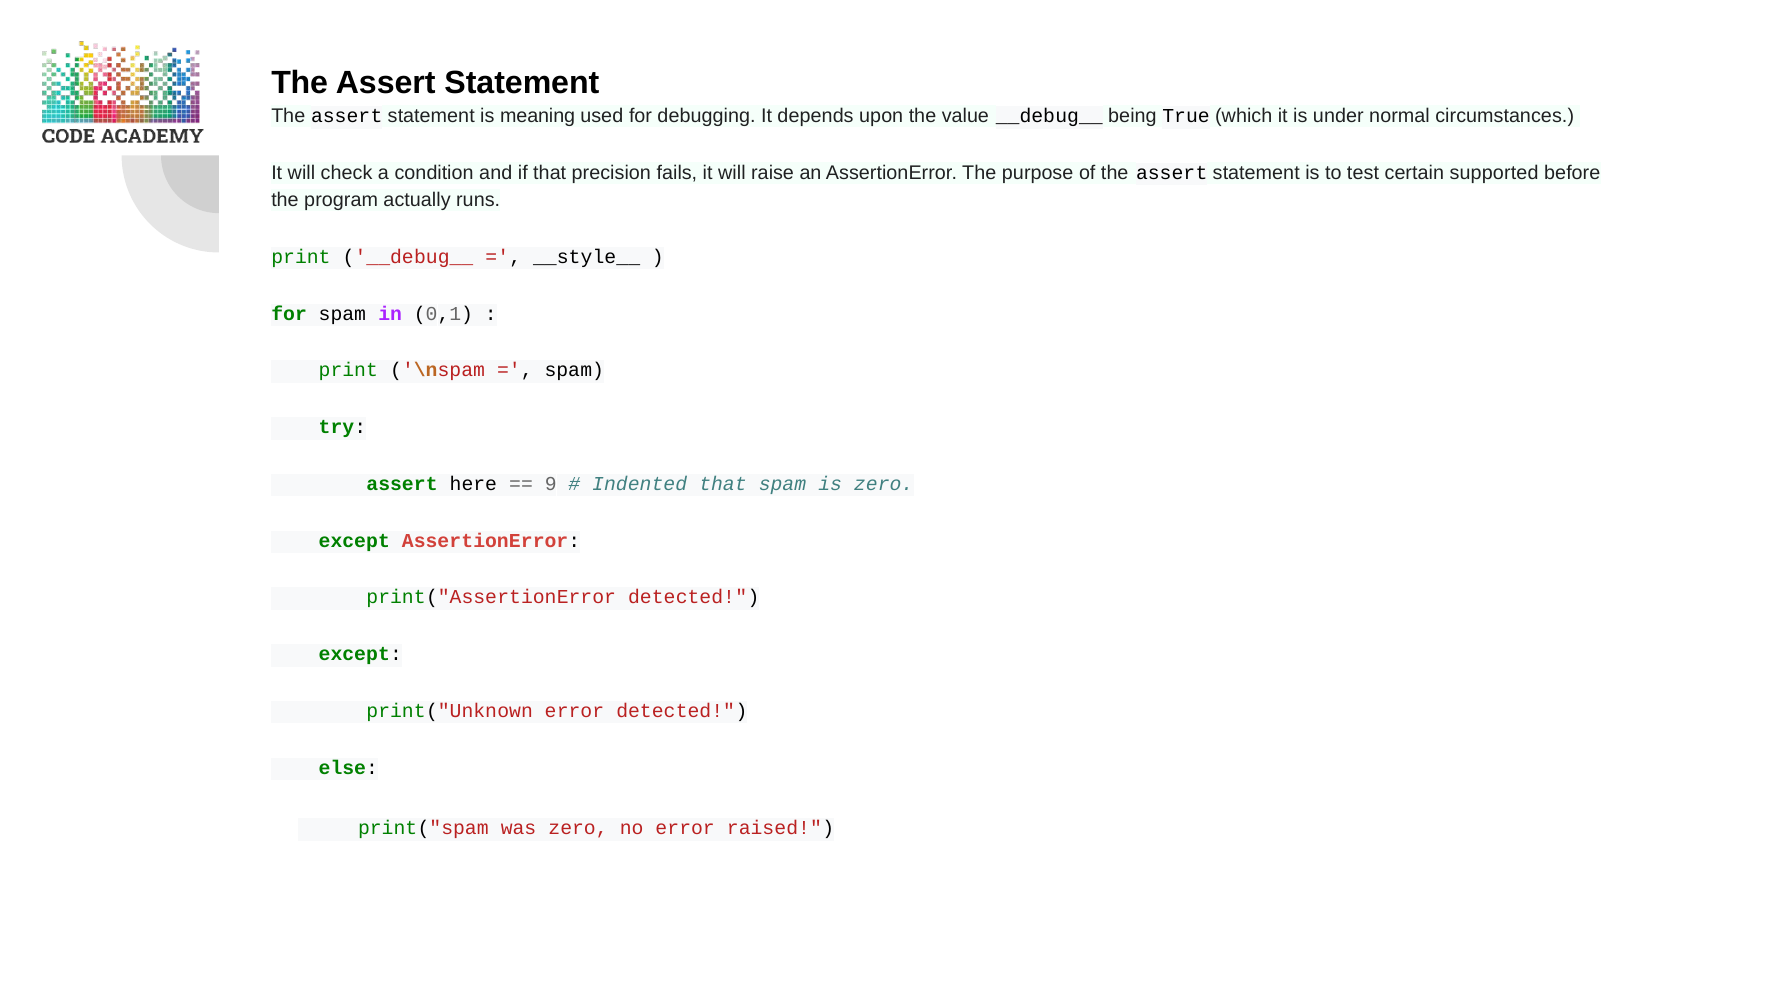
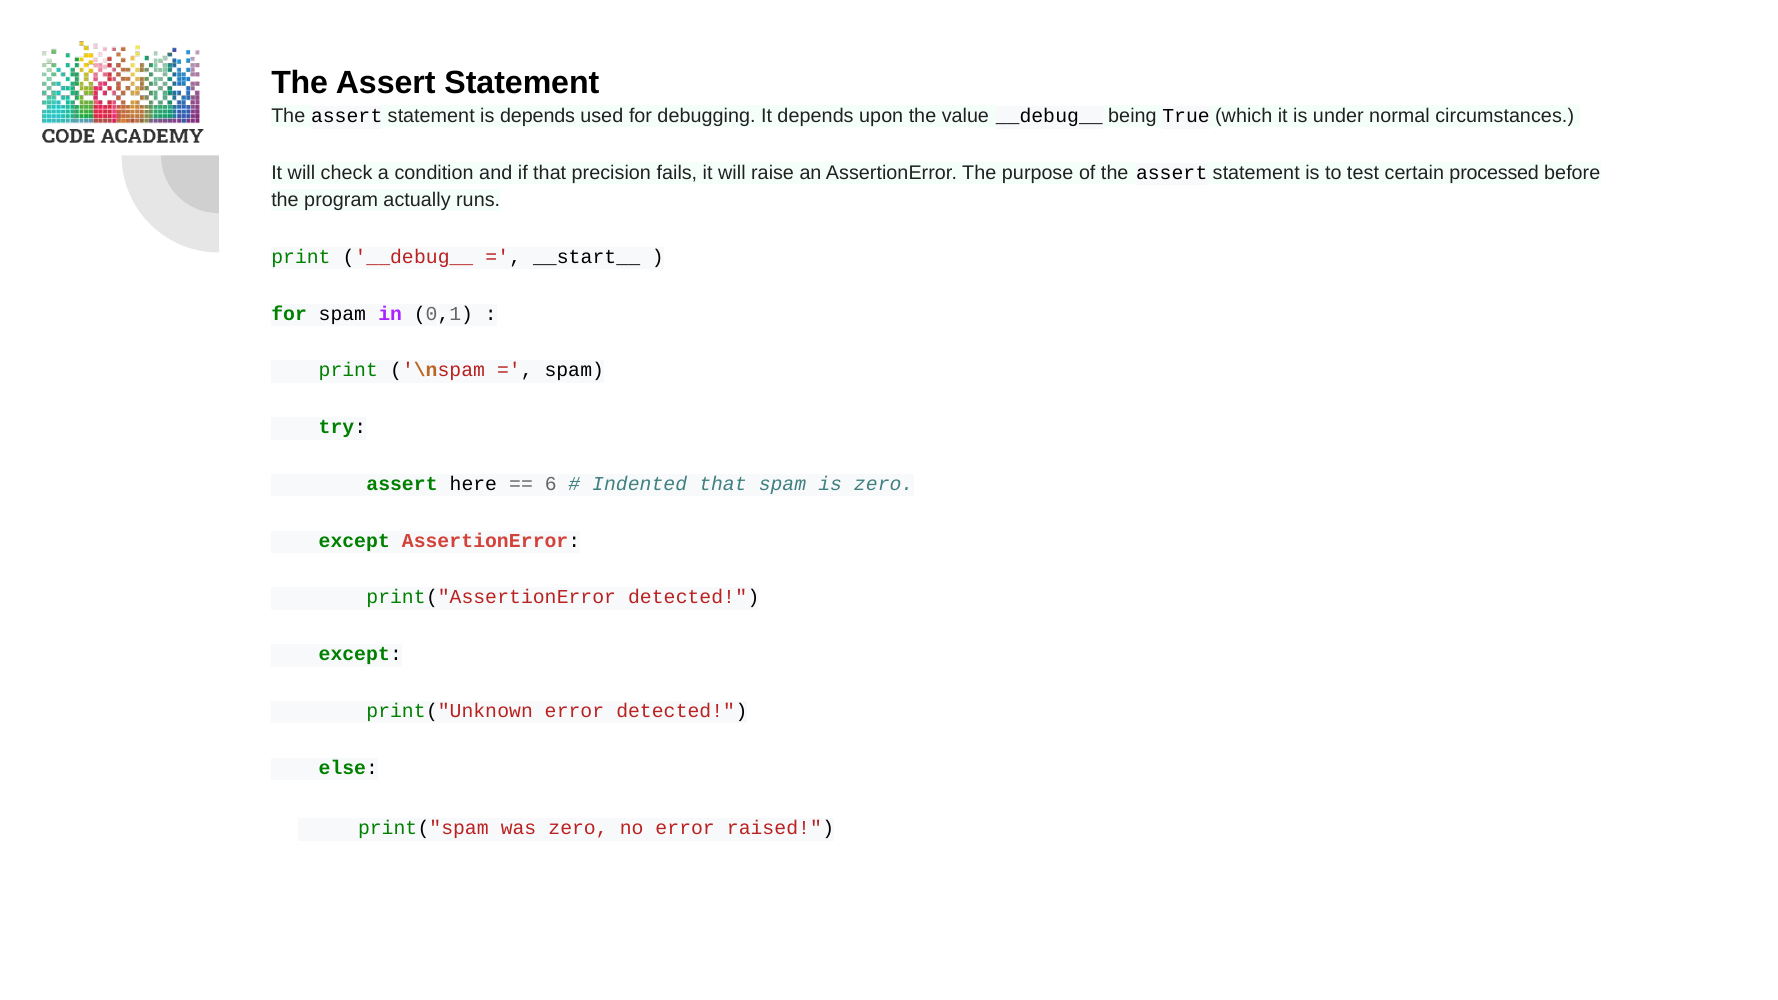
is meaning: meaning -> depends (538, 116)
supported: supported -> processed (1494, 173)
__style__: __style__ -> __start__ (587, 257)
9: 9 -> 6 (551, 484)
